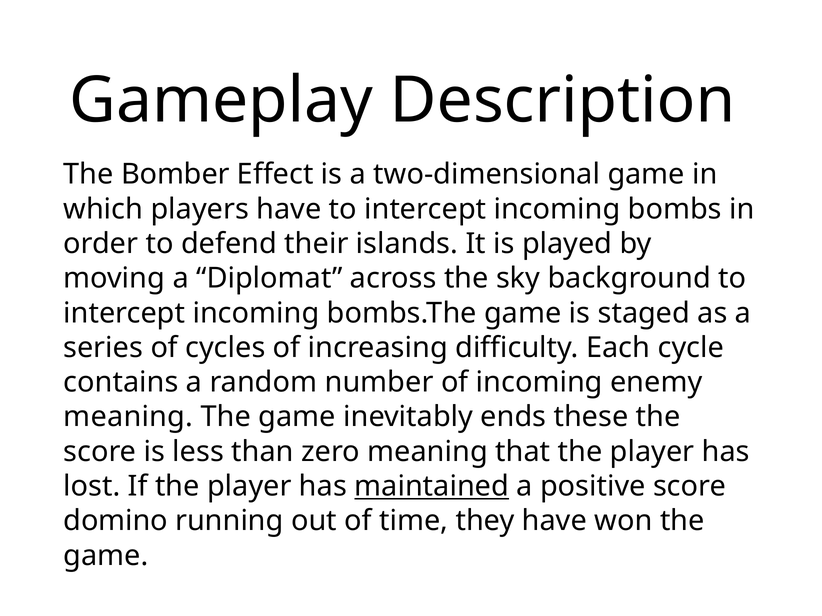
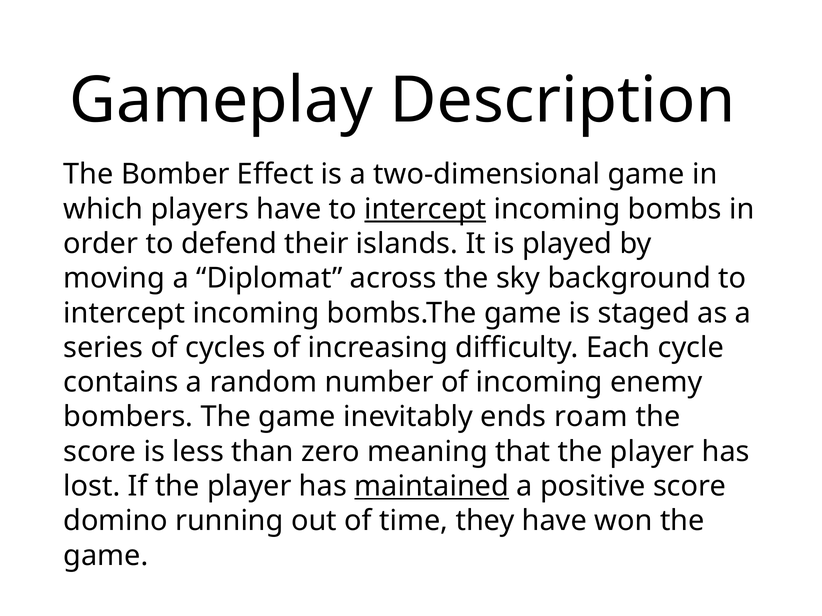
intercept underline: none -> present (425, 209)
meaning: meaning -> bombers (128, 417)
these: these -> roam (591, 417)
